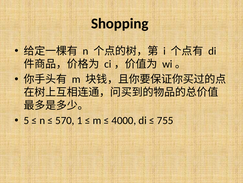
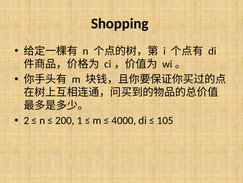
5: 5 -> 2 (26, 120)
570: 570 -> 200 (65, 120)
755: 755 -> 105 (165, 120)
